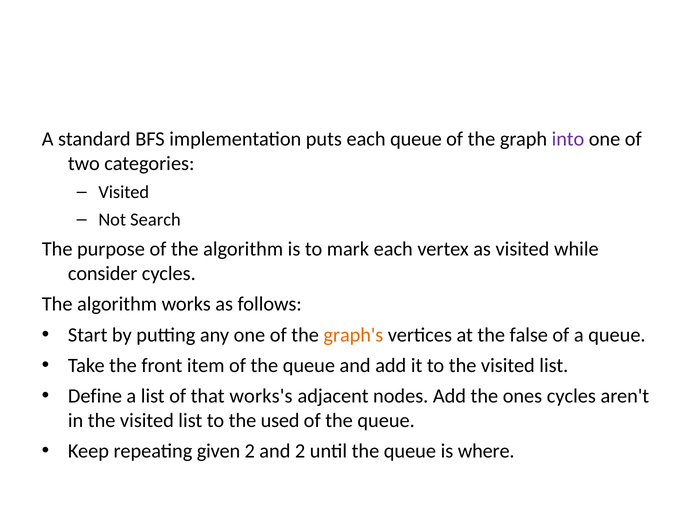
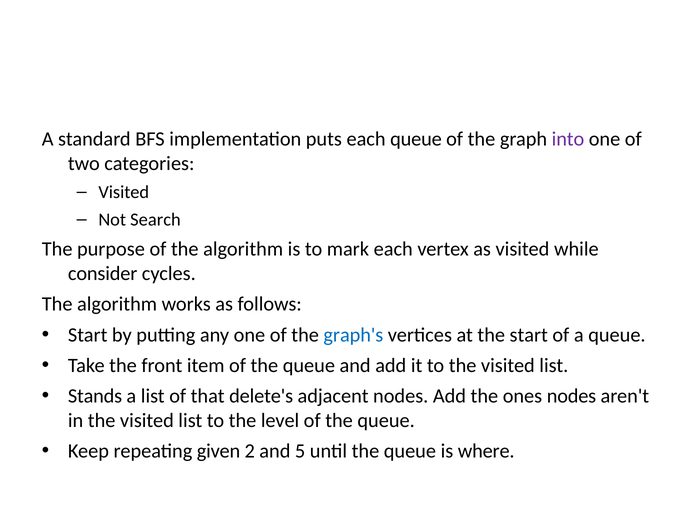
graph's colour: orange -> blue (353, 335)
the false: false -> start (529, 335)
Define: Define -> Stands (95, 396)
works's: works's -> delete's (261, 396)
ones cycles: cycles -> nodes (571, 396)
used: used -> level (280, 420)
and 2: 2 -> 5 (300, 451)
